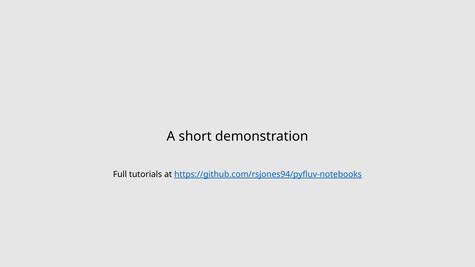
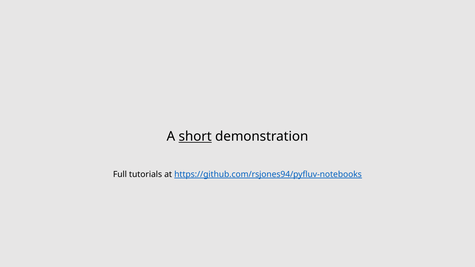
short underline: none -> present (195, 137)
